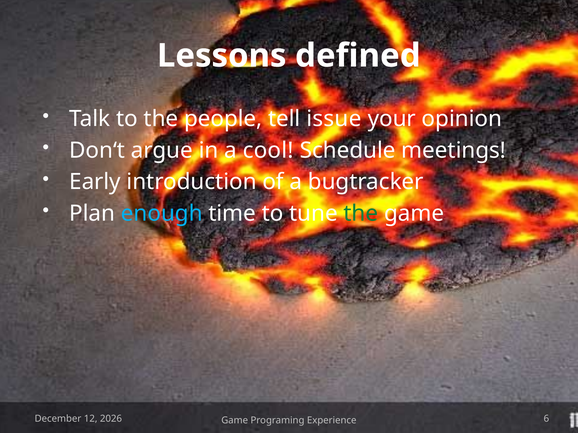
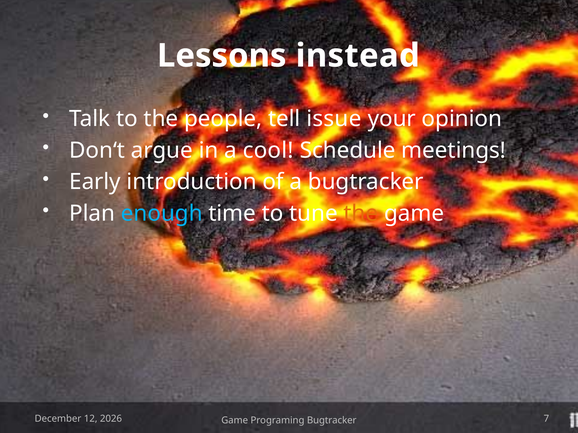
defined: defined -> instead (358, 56)
the colour: green -> orange (361, 214)
6: 6 -> 7 (546, 419)
Programing Experience: Experience -> Bugtracker (332, 421)
